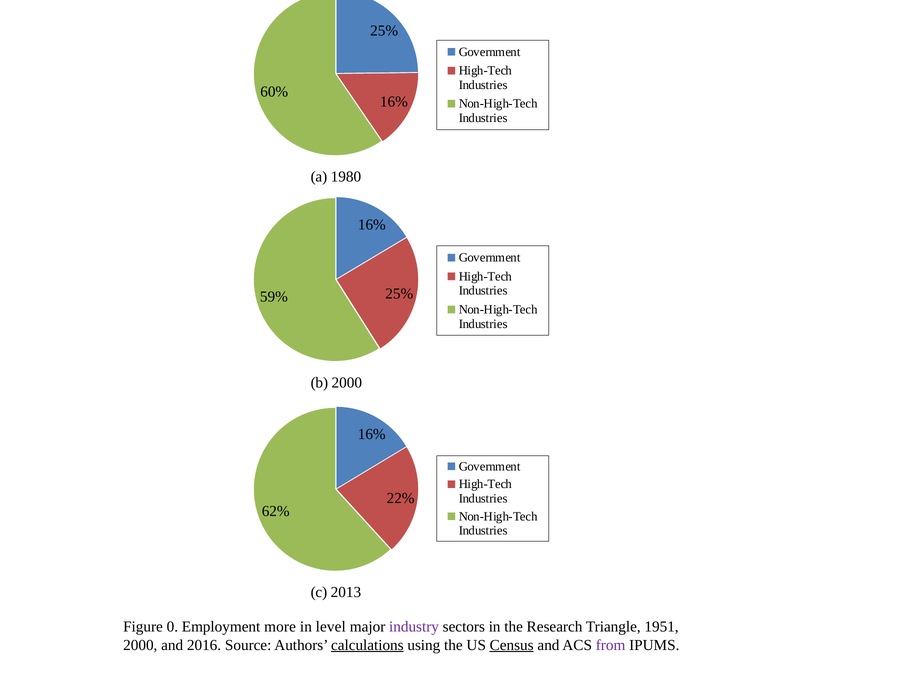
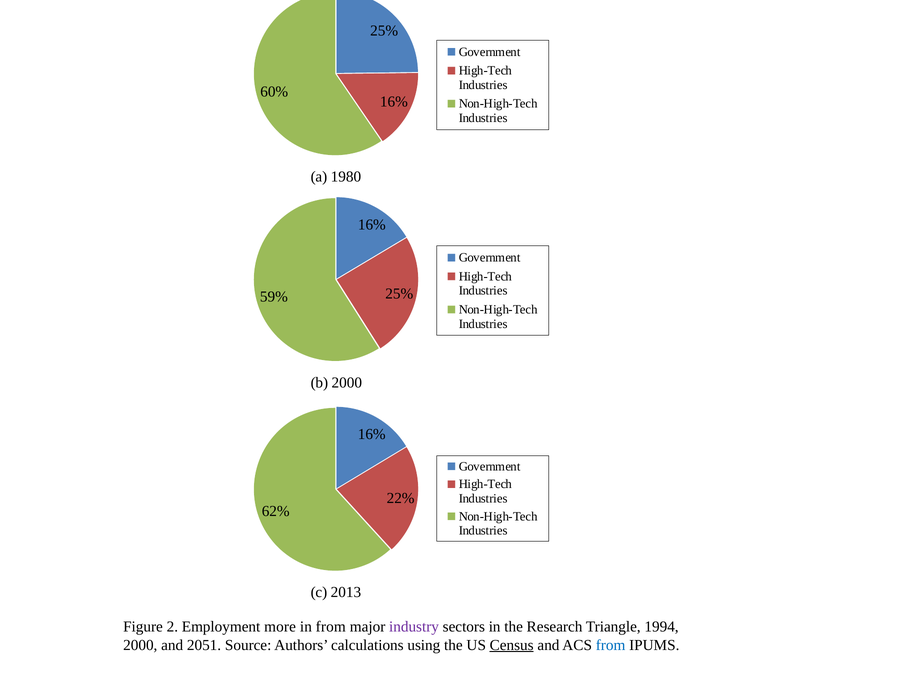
0: 0 -> 2 (172, 626)
in level: level -> from (331, 626)
1951: 1951 -> 1994 (662, 626)
2016: 2016 -> 2051 (204, 645)
calculations underline: present -> none (367, 645)
from colour: purple -> blue (611, 645)
